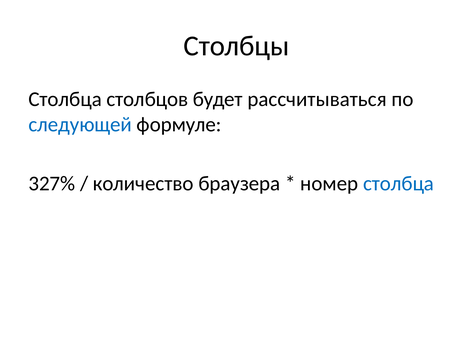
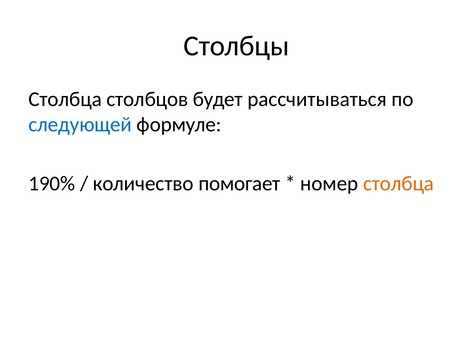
327%: 327% -> 190% (52, 183)
браузера: браузера -> помогает (239, 183)
столбца colour: blue -> orange (399, 183)
